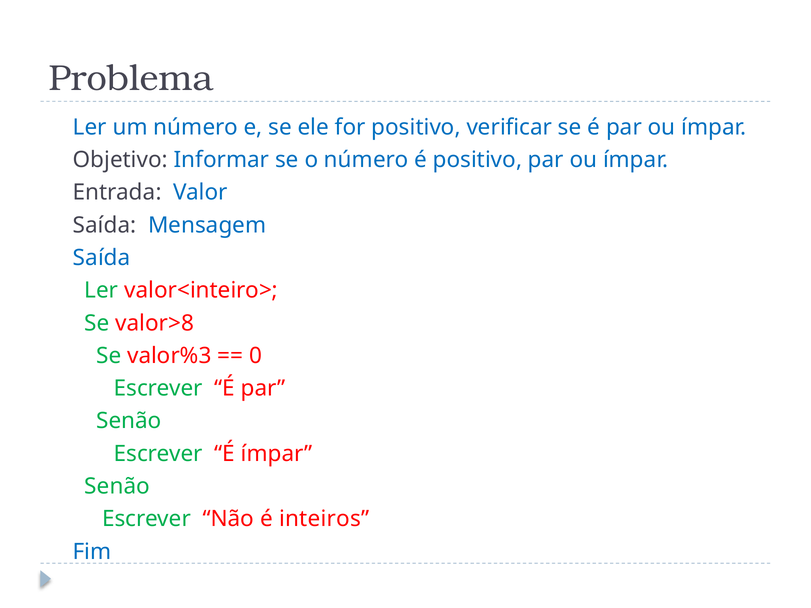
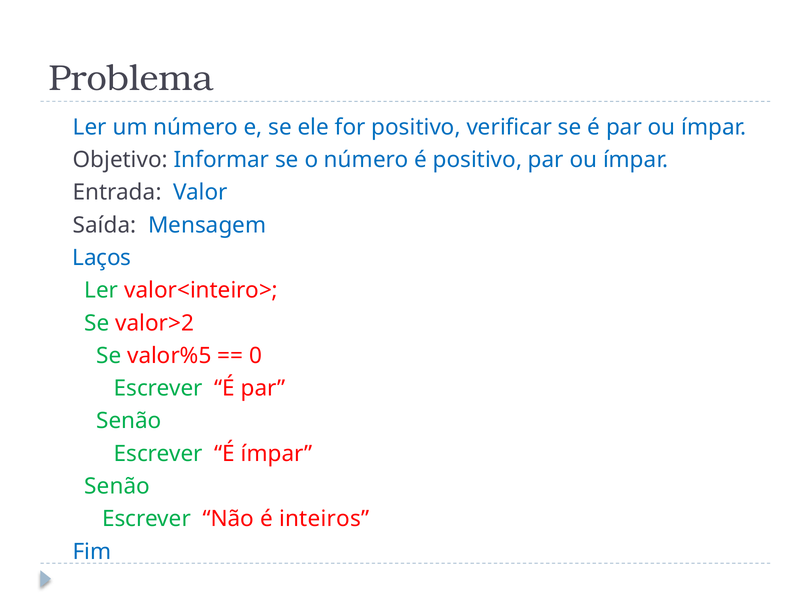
Saída: Saída -> Laços (102, 258)
valor>8: valor>8 -> valor>2 (155, 323)
valor%3: valor%3 -> valor%5 (169, 356)
